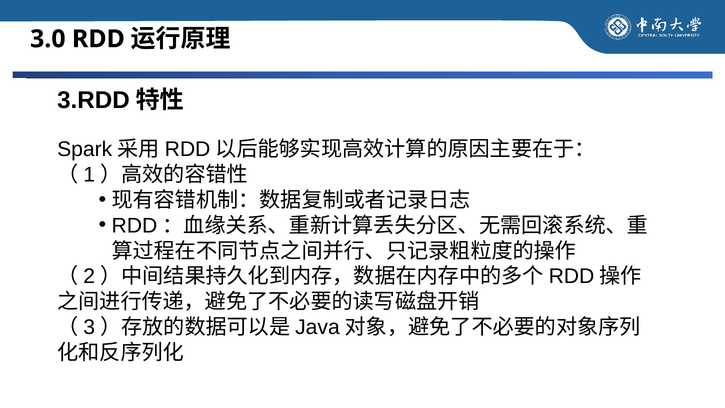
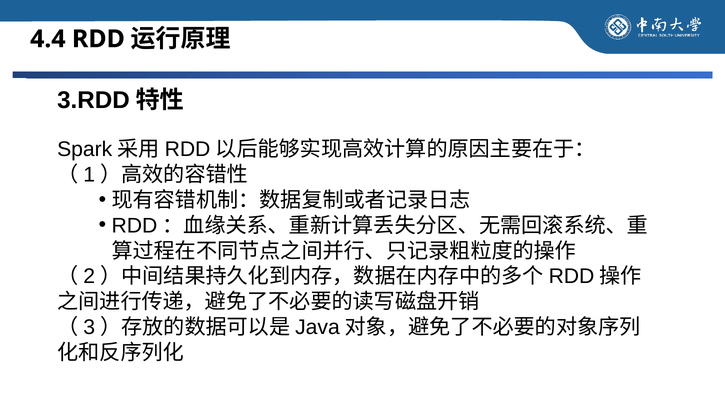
3.0: 3.0 -> 4.4 (48, 39)
